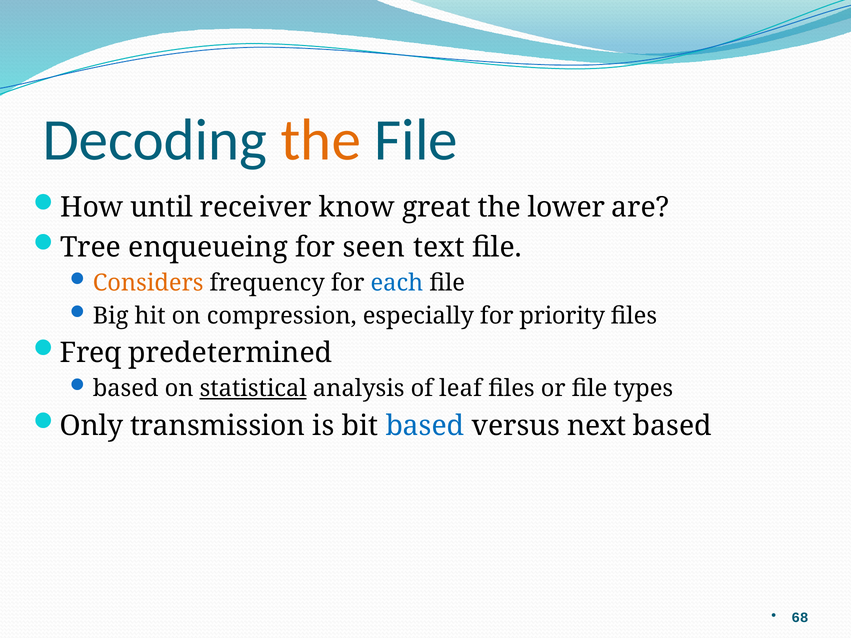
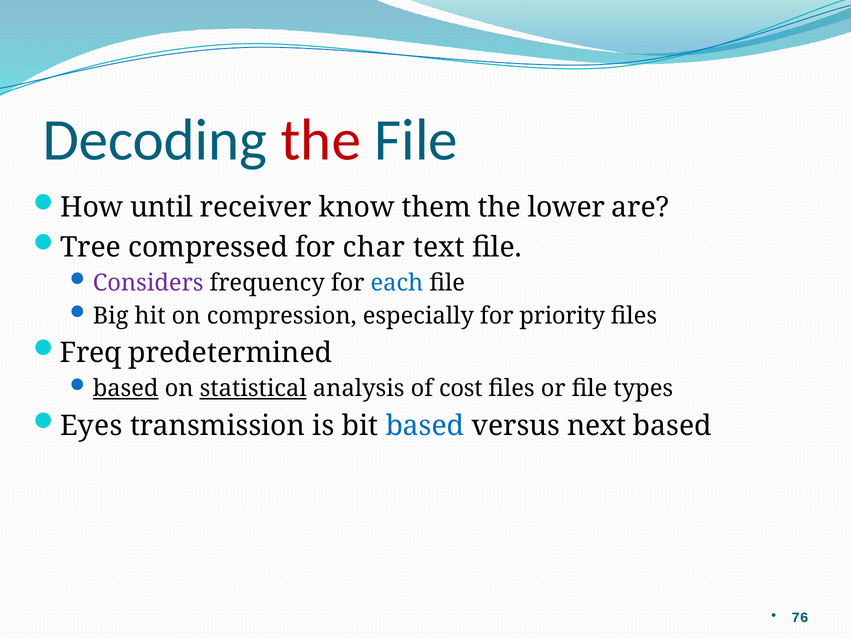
the colour: orange -> red (321, 141)
great: great -> them (436, 208)
enqueueing: enqueueing -> compressed (208, 247)
seen: seen -> char (374, 247)
Considers colour: orange -> purple (148, 283)
based underline: none -> present (126, 389)
leaf: leaf -> cost (461, 389)
Only: Only -> Eyes (91, 426)
68: 68 -> 76 (800, 618)
